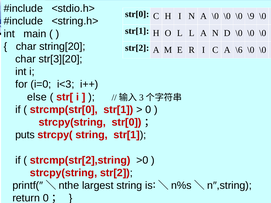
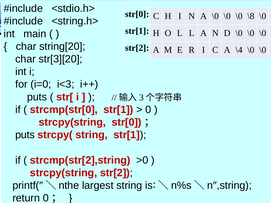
\9: \9 -> \8 (251, 16)
\6: \6 -> \4 (239, 50)
else: else -> puts (37, 97)
